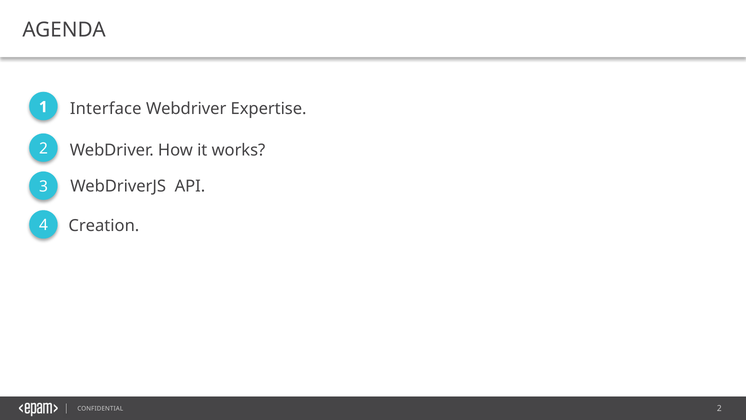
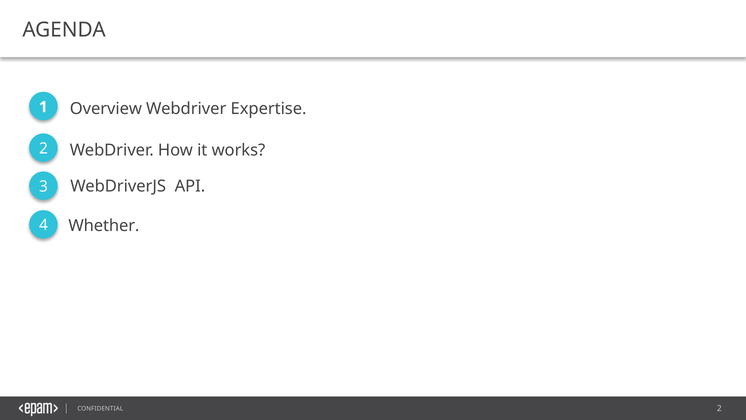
Interface: Interface -> Overview (106, 108)
Creation: Creation -> Whether (104, 226)
